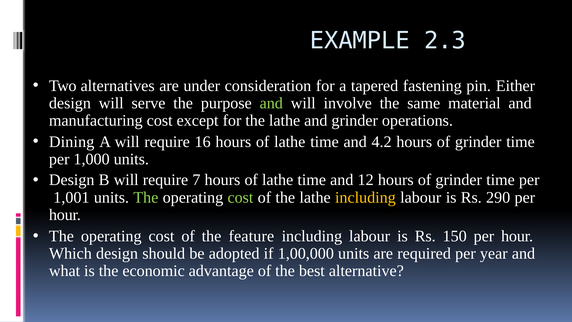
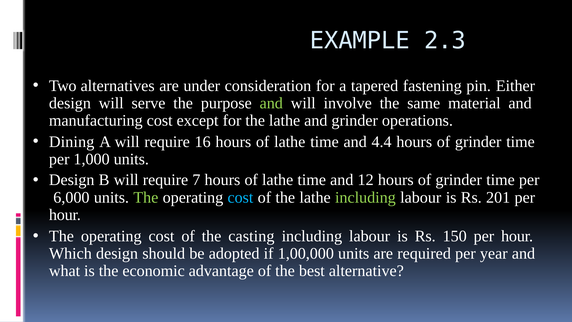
4.2: 4.2 -> 4.4 (382, 142)
1,001: 1,001 -> 6,000 (71, 197)
cost colour: light green -> light blue (240, 197)
including colour: yellow -> light green (365, 197)
290: 290 -> 201 (498, 197)
feature: feature -> casting (251, 236)
